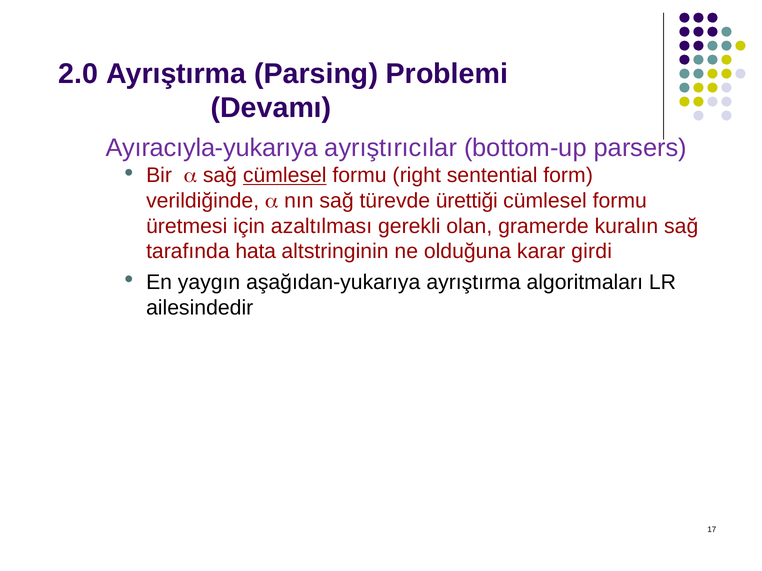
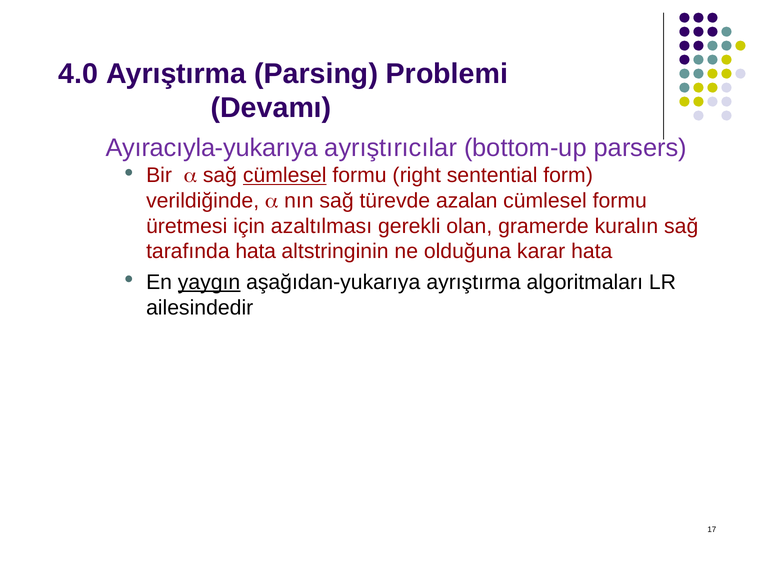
2.0: 2.0 -> 4.0 (78, 74)
ürettiği: ürettiği -> azalan (467, 201)
karar girdi: girdi -> hata (592, 252)
yaygın underline: none -> present (209, 282)
